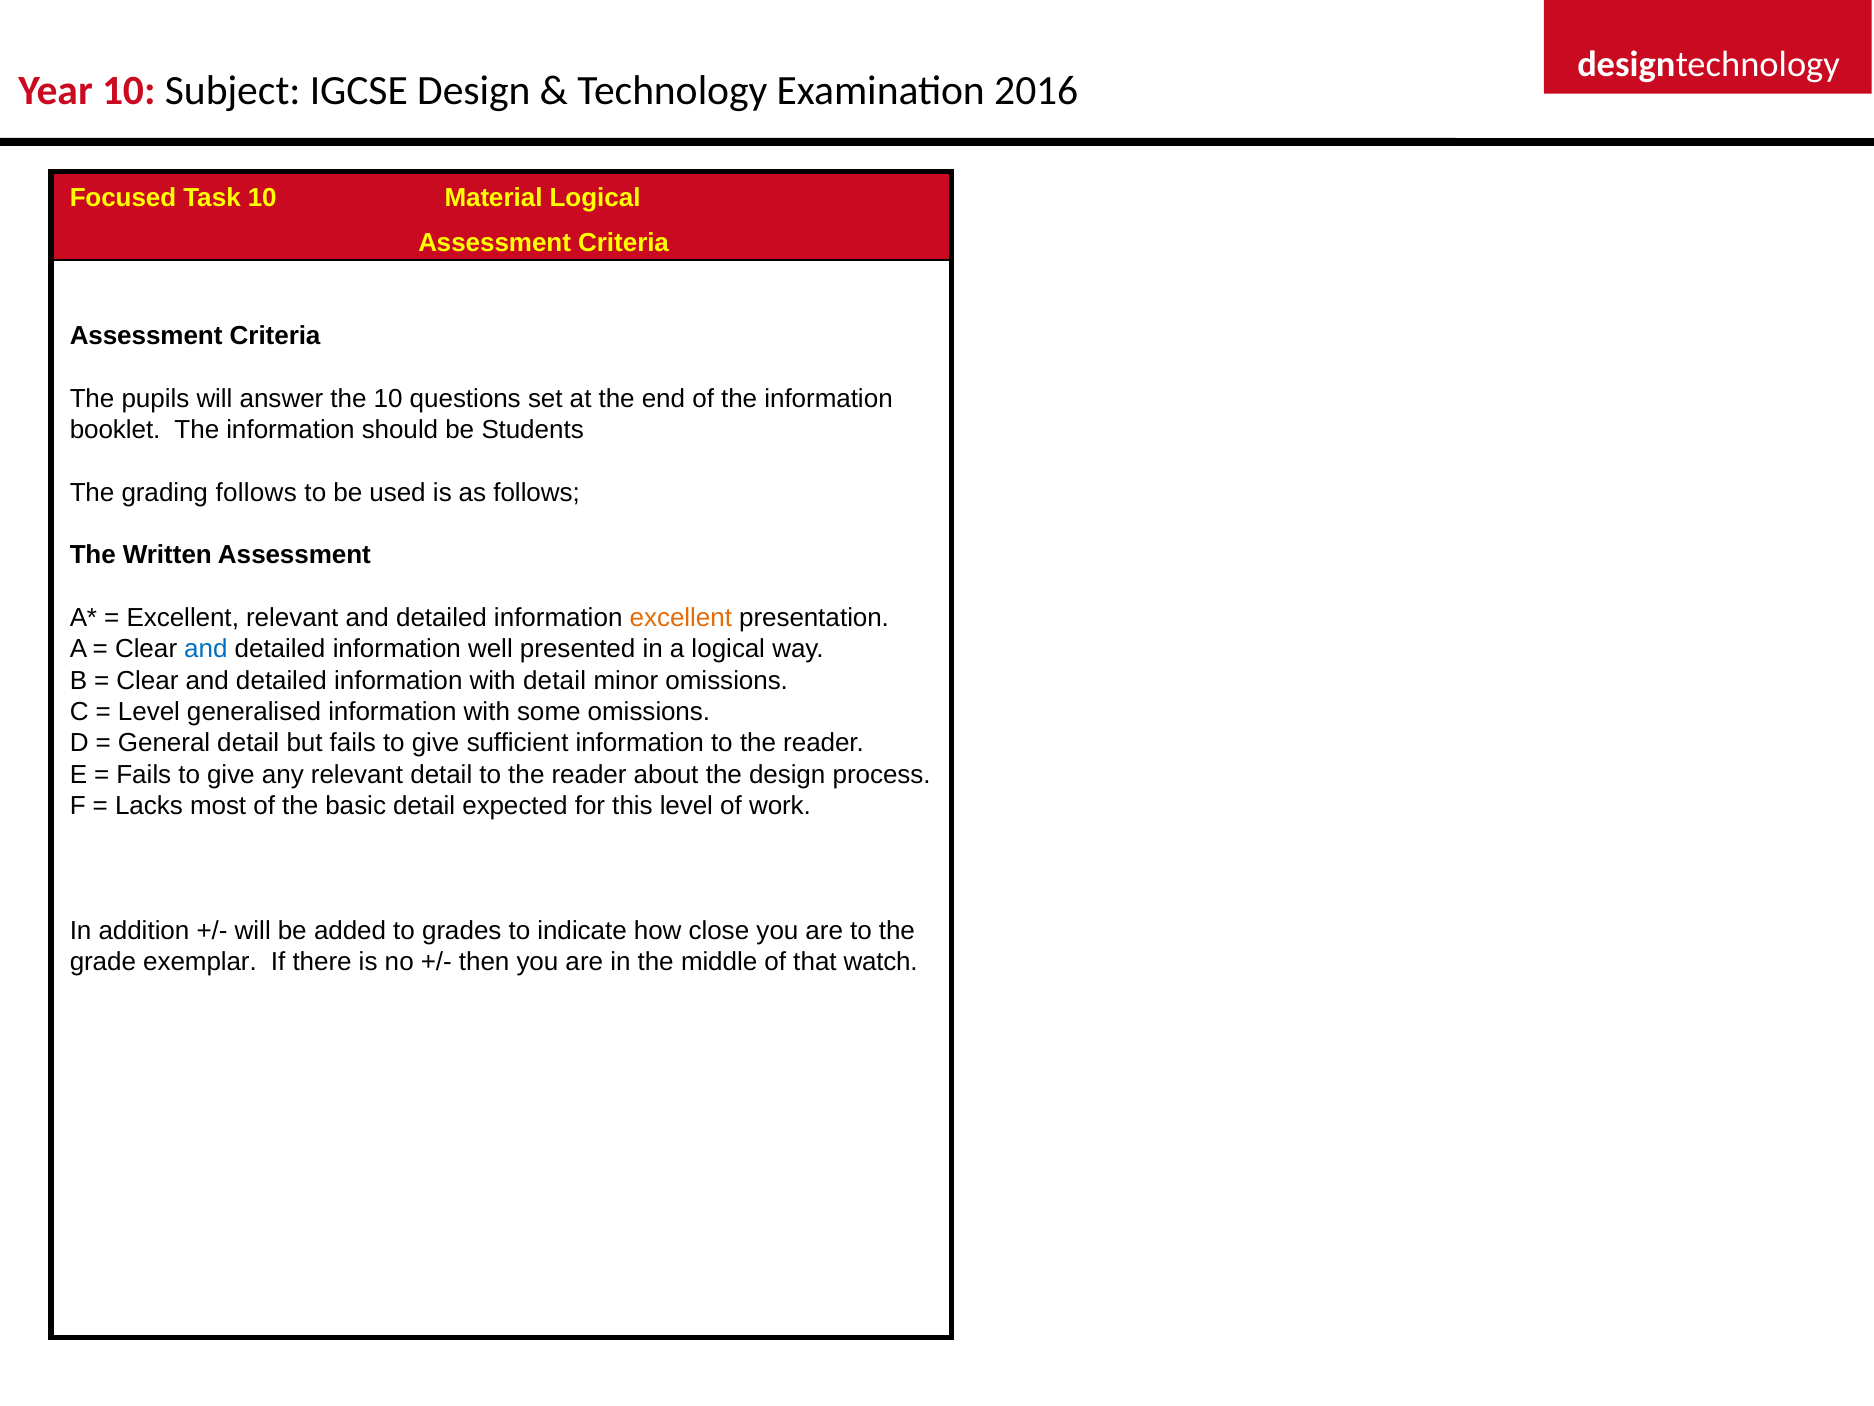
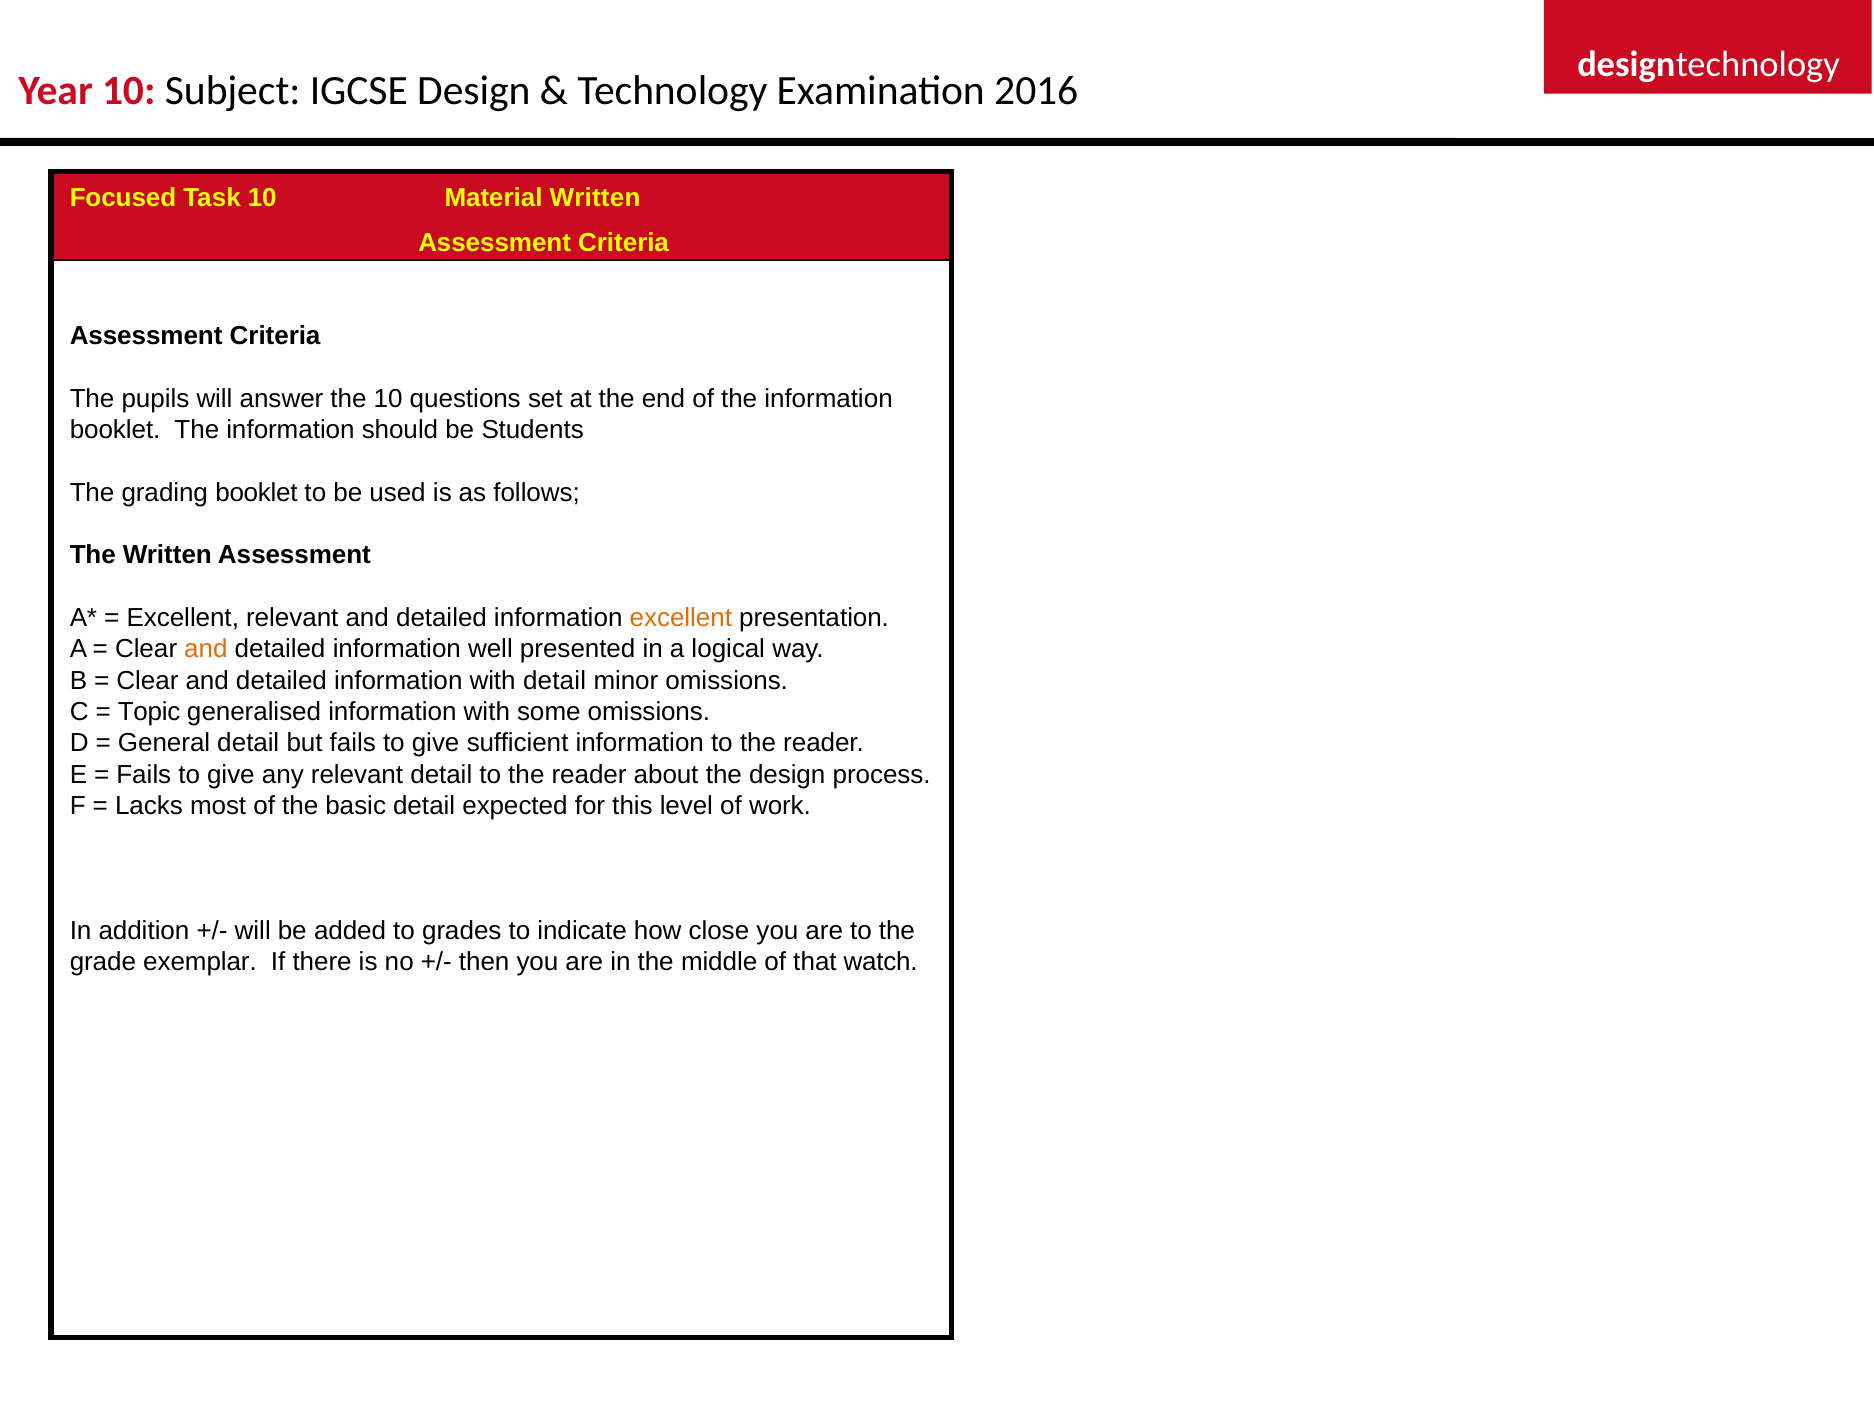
Material Logical: Logical -> Written (595, 198)
grading follows: follows -> booklet (256, 493)
and colour: blue -> orange (206, 649)
Level: Level -> Topic (149, 712)
